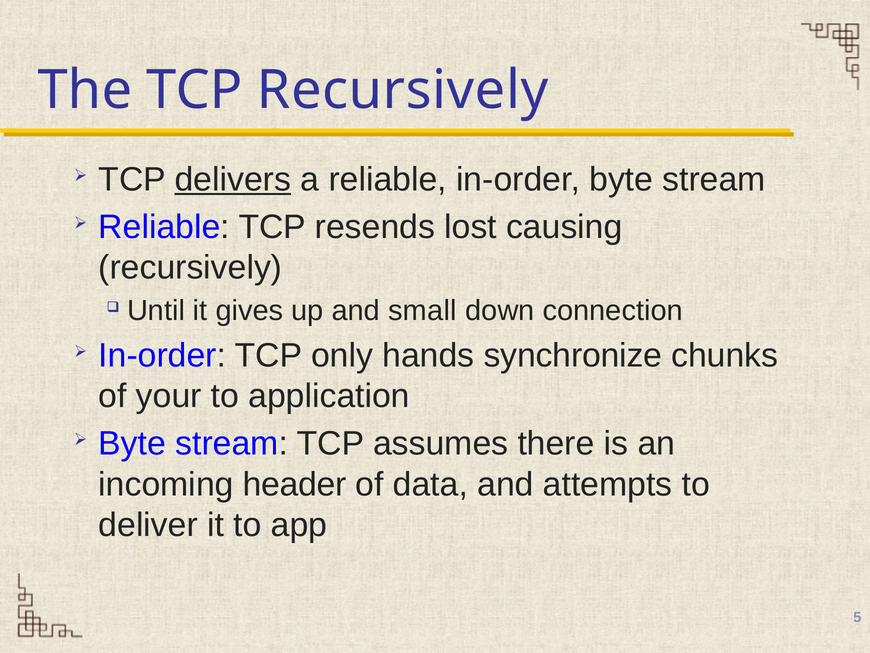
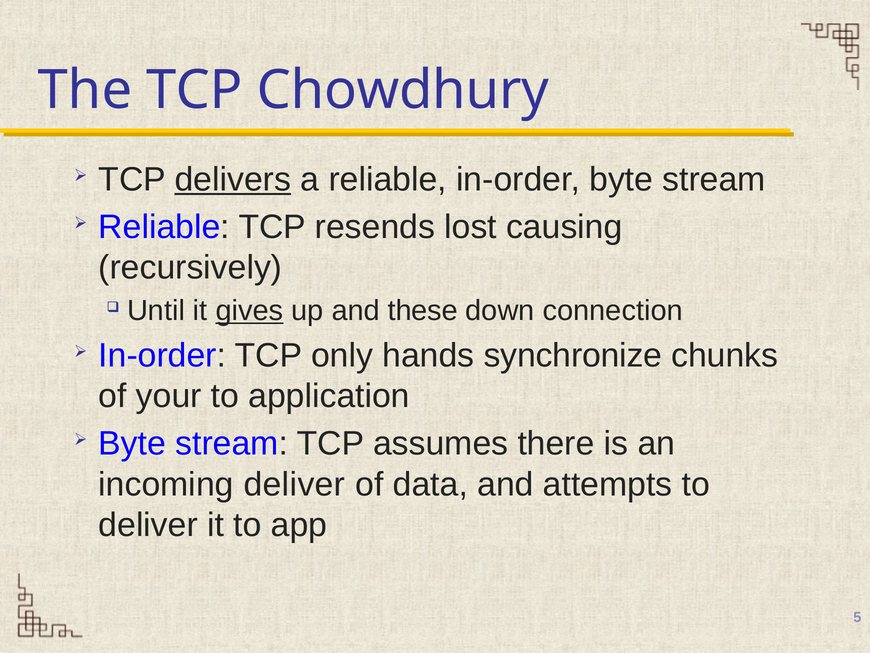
TCP Recursively: Recursively -> Chowdhury (403, 90)
gives underline: none -> present (249, 311)
small: small -> these (423, 311)
incoming header: header -> deliver (294, 484)
